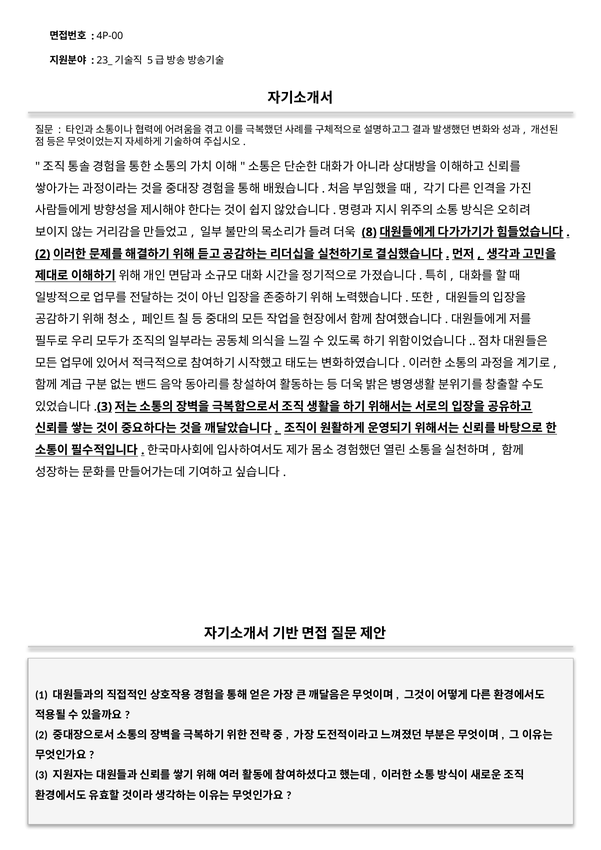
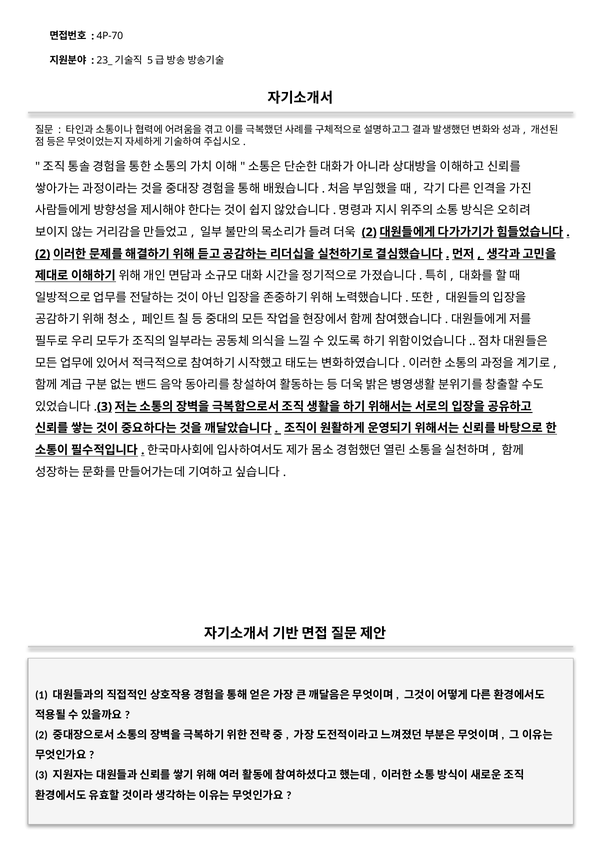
4P-00: 4P-00 -> 4P-70 (110, 36)
8: 8 -> 2 (369, 232)
